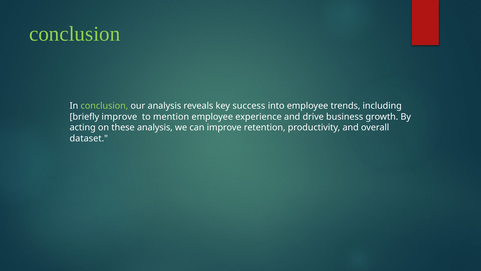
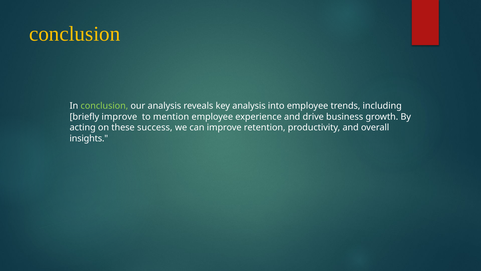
conclusion colour: light green -> yellow (75, 34)
key success: success -> analysis (249, 106)
these analysis: analysis -> success (155, 127)
dataset: dataset -> insights (89, 138)
